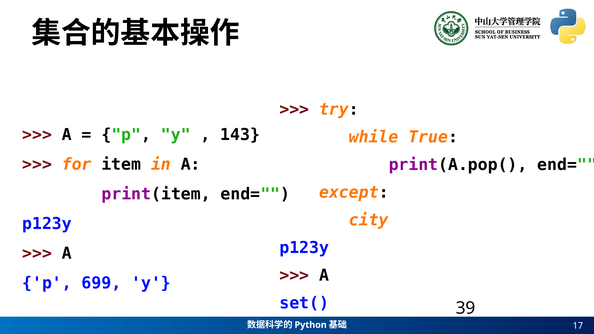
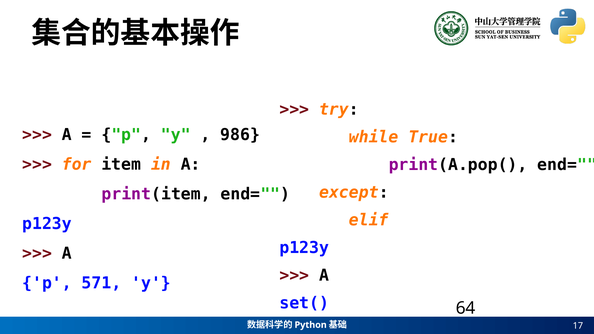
143: 143 -> 986 (240, 135)
city: city -> elif (369, 220)
699: 699 -> 571 (101, 283)
39: 39 -> 64 (466, 308)
